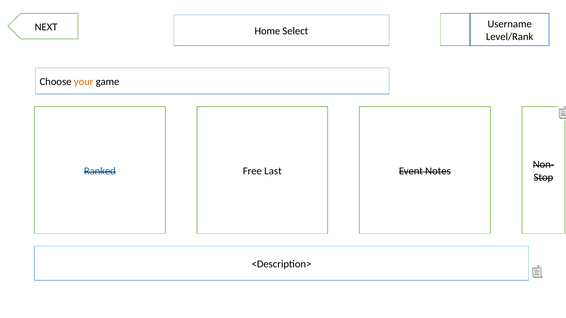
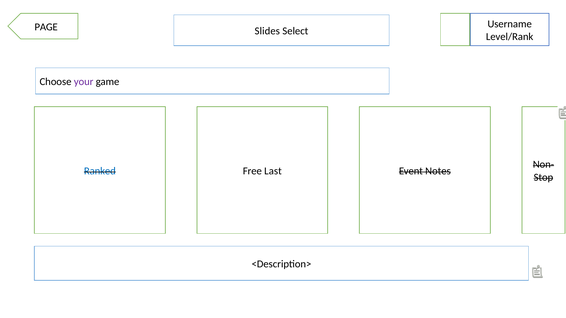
NEXT: NEXT -> PAGE (46, 27)
Home: Home -> Slides (267, 31)
your colour: orange -> purple (84, 82)
